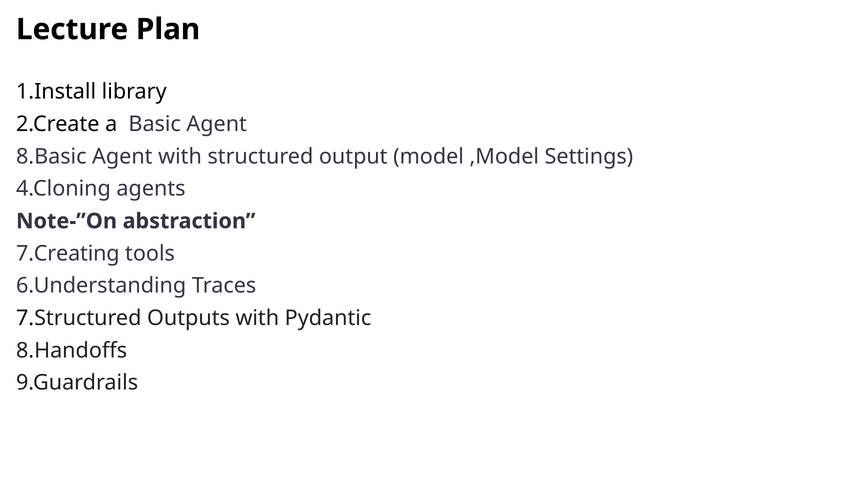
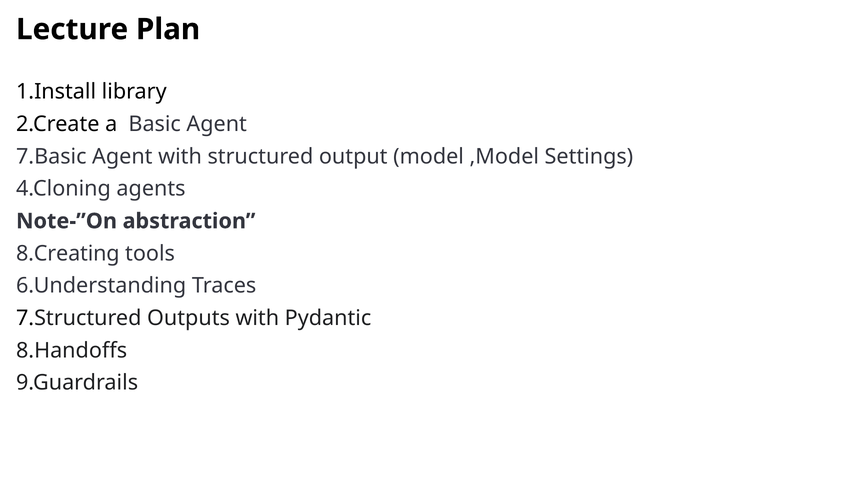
8.Basic: 8.Basic -> 7.Basic (51, 156)
7.Creating: 7.Creating -> 8.Creating (68, 253)
